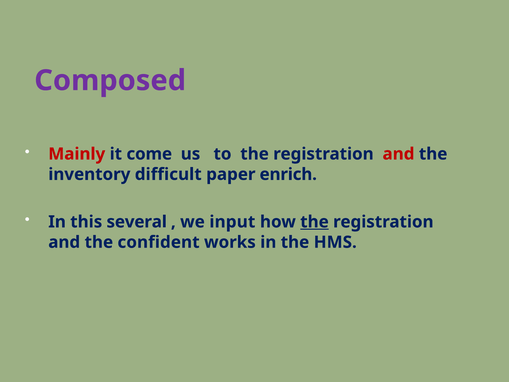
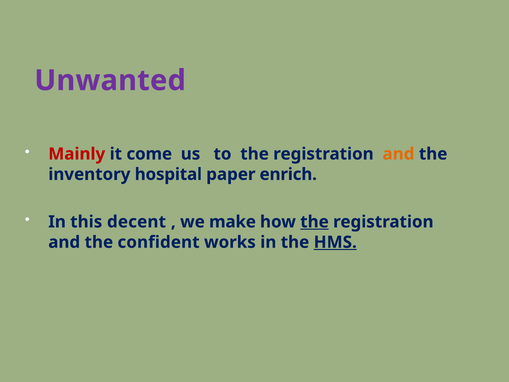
Composed: Composed -> Unwanted (110, 80)
and colour: red -> orange (398, 154)
difficult: difficult -> hospital (168, 174)
several: several -> decent (136, 222)
input: input -> make (233, 222)
HMS underline: none -> present (335, 242)
